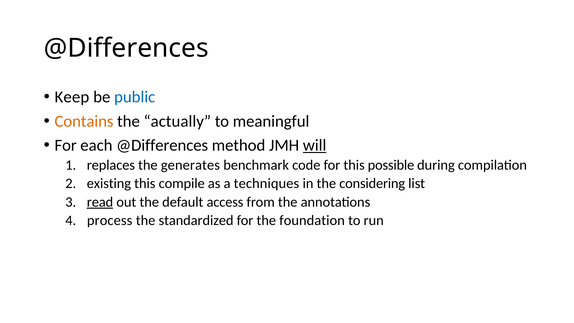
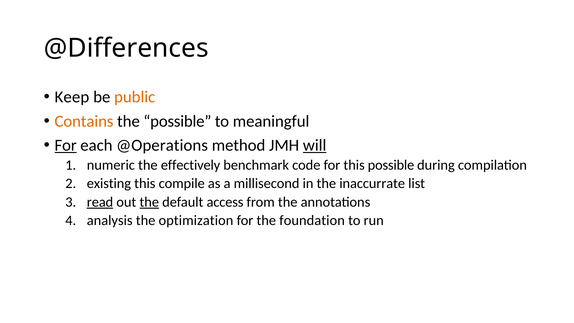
public colour: blue -> orange (135, 97)
the actually: actually -> possible (177, 121)
For underline: none -> present (66, 145)
each @Differences: @Differences -> @Operations (162, 145)
replaces: replaces -> numeric (111, 165)
generates: generates -> effectively (191, 165)
techniques: techniques -> millisecond (267, 183)
considering: considering -> inaccurrate (372, 183)
the underline: none -> present (149, 202)
process: process -> analysis (110, 220)
standardized: standardized -> optimization (196, 220)
